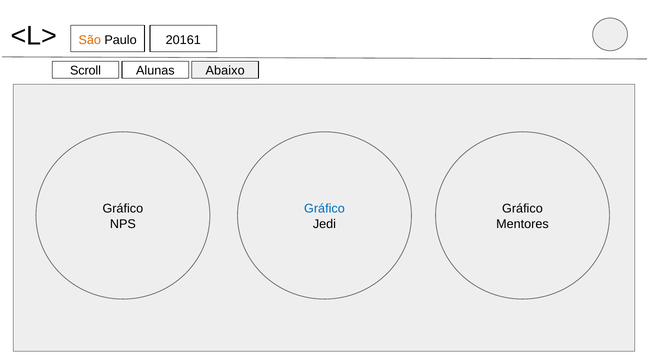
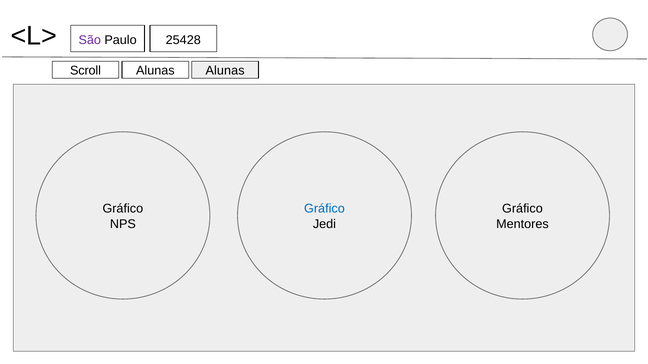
São colour: orange -> purple (90, 40)
20161: 20161 -> 25428 (183, 40)
Abaixo: Abaixo -> Alunas (225, 71)
